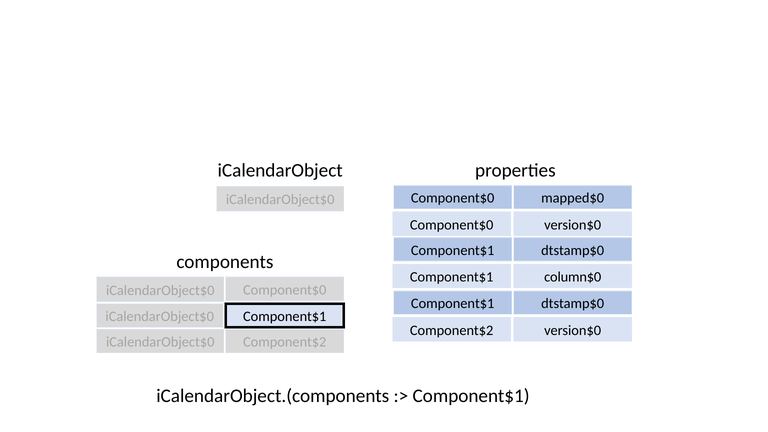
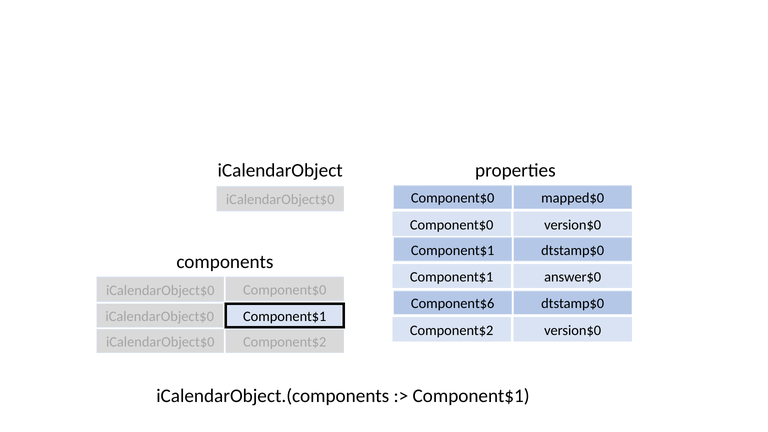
column$0: column$0 -> answer$0 (573, 277)
Component$1: Component$1 -> Component$6 (453, 304)
